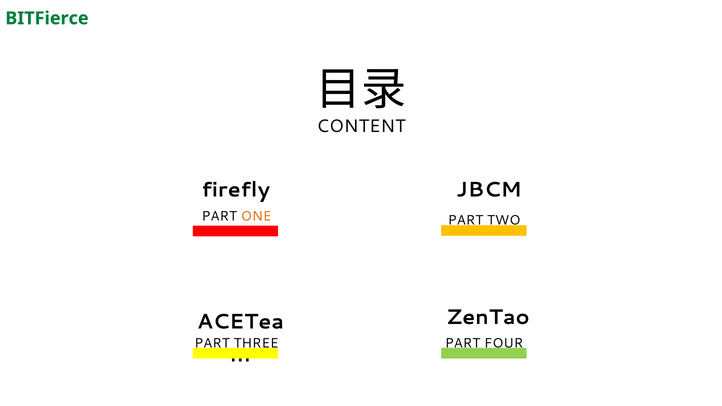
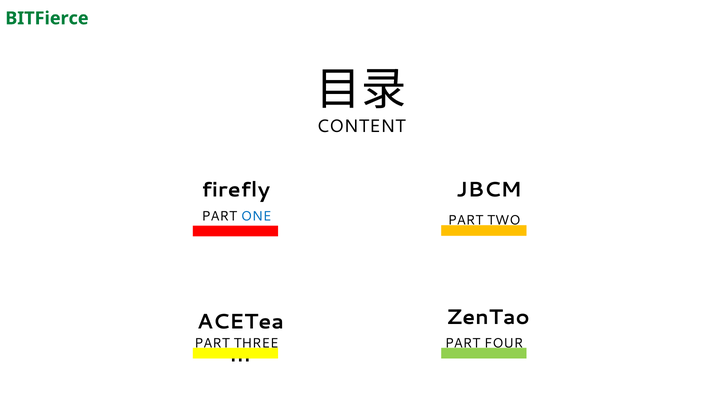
ONE colour: orange -> blue (256, 216)
